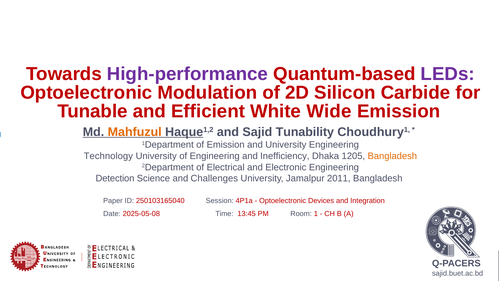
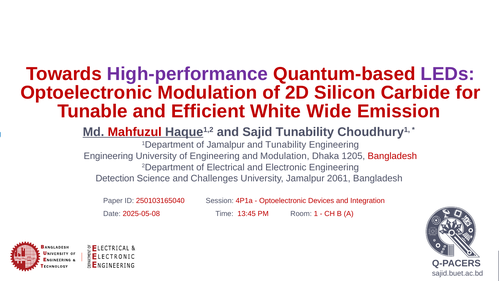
Mahfuzul colour: orange -> red (135, 132)
of Emission: Emission -> Jamalpur (226, 145)
and University: University -> Tunability (286, 145)
Technology: Technology -> Engineering (108, 156)
and Inefficiency: Inefficiency -> Modulation (285, 156)
Bangladesh colour: orange -> red (392, 156)
2011: 2011 -> 2061 (339, 178)
